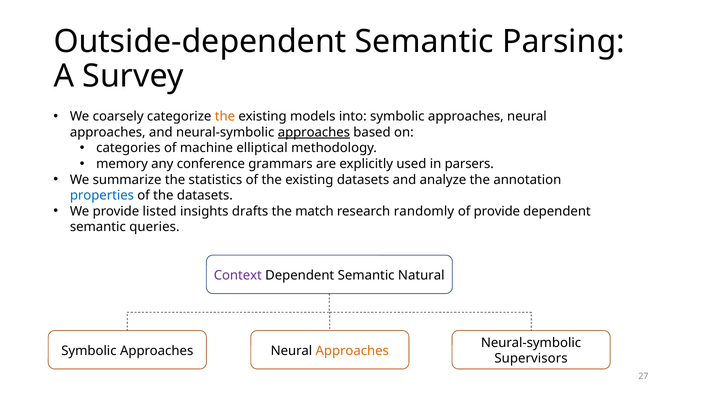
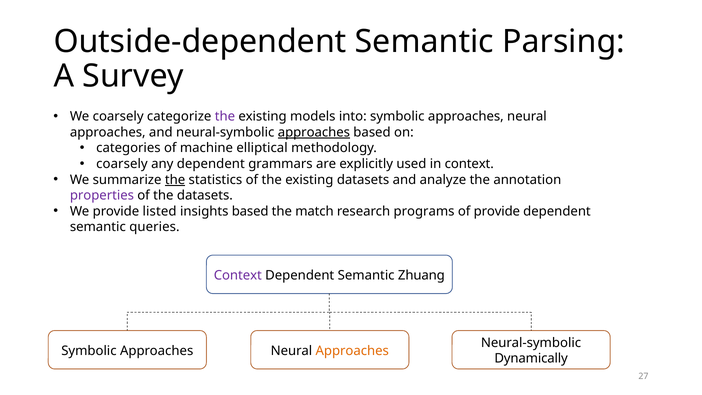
the colour: orange -> purple (225, 117)
memory: memory -> coarsely (122, 164)
any conference: conference -> dependent (211, 164)
in parsers: parsers -> context (469, 164)
the underline: none -> present (175, 180)
properties colour: blue -> purple (102, 195)
insights drafts: drafts -> based (250, 211)
randomly: randomly -> programs (424, 211)
Natural: Natural -> Zhuang (421, 275)
Supervisors: Supervisors -> Dynamically (531, 358)
